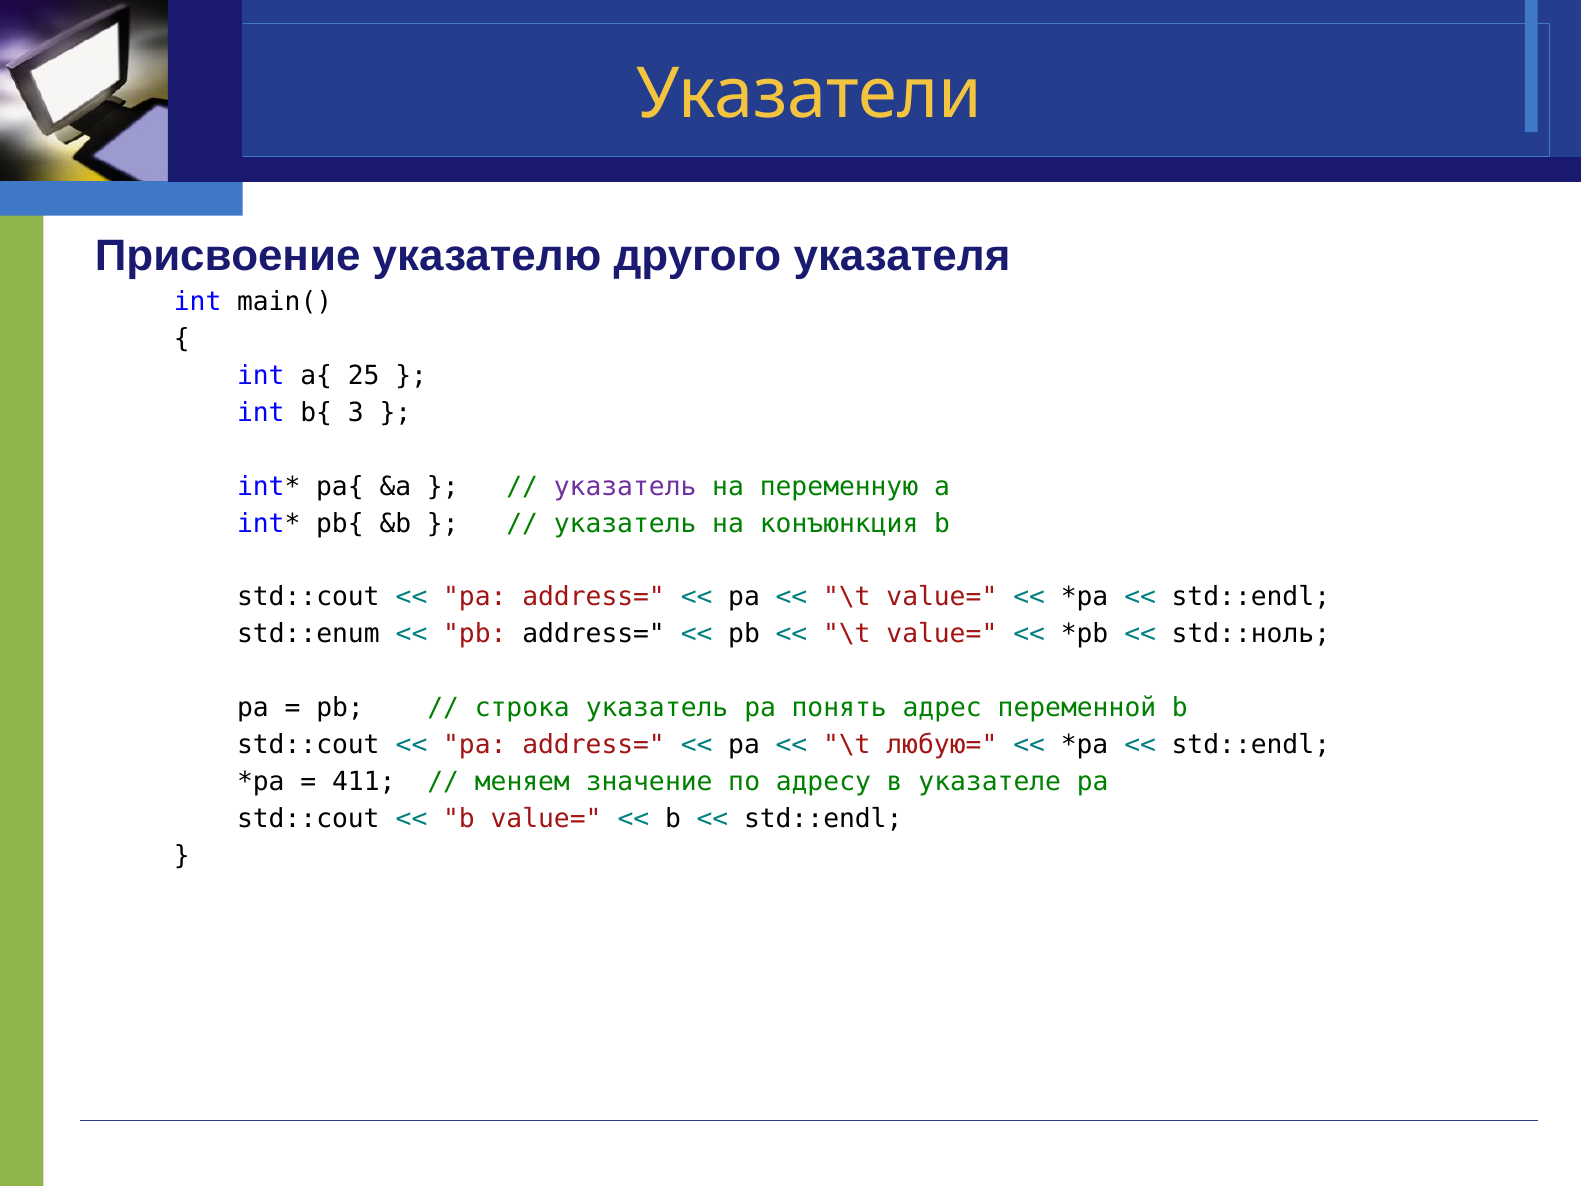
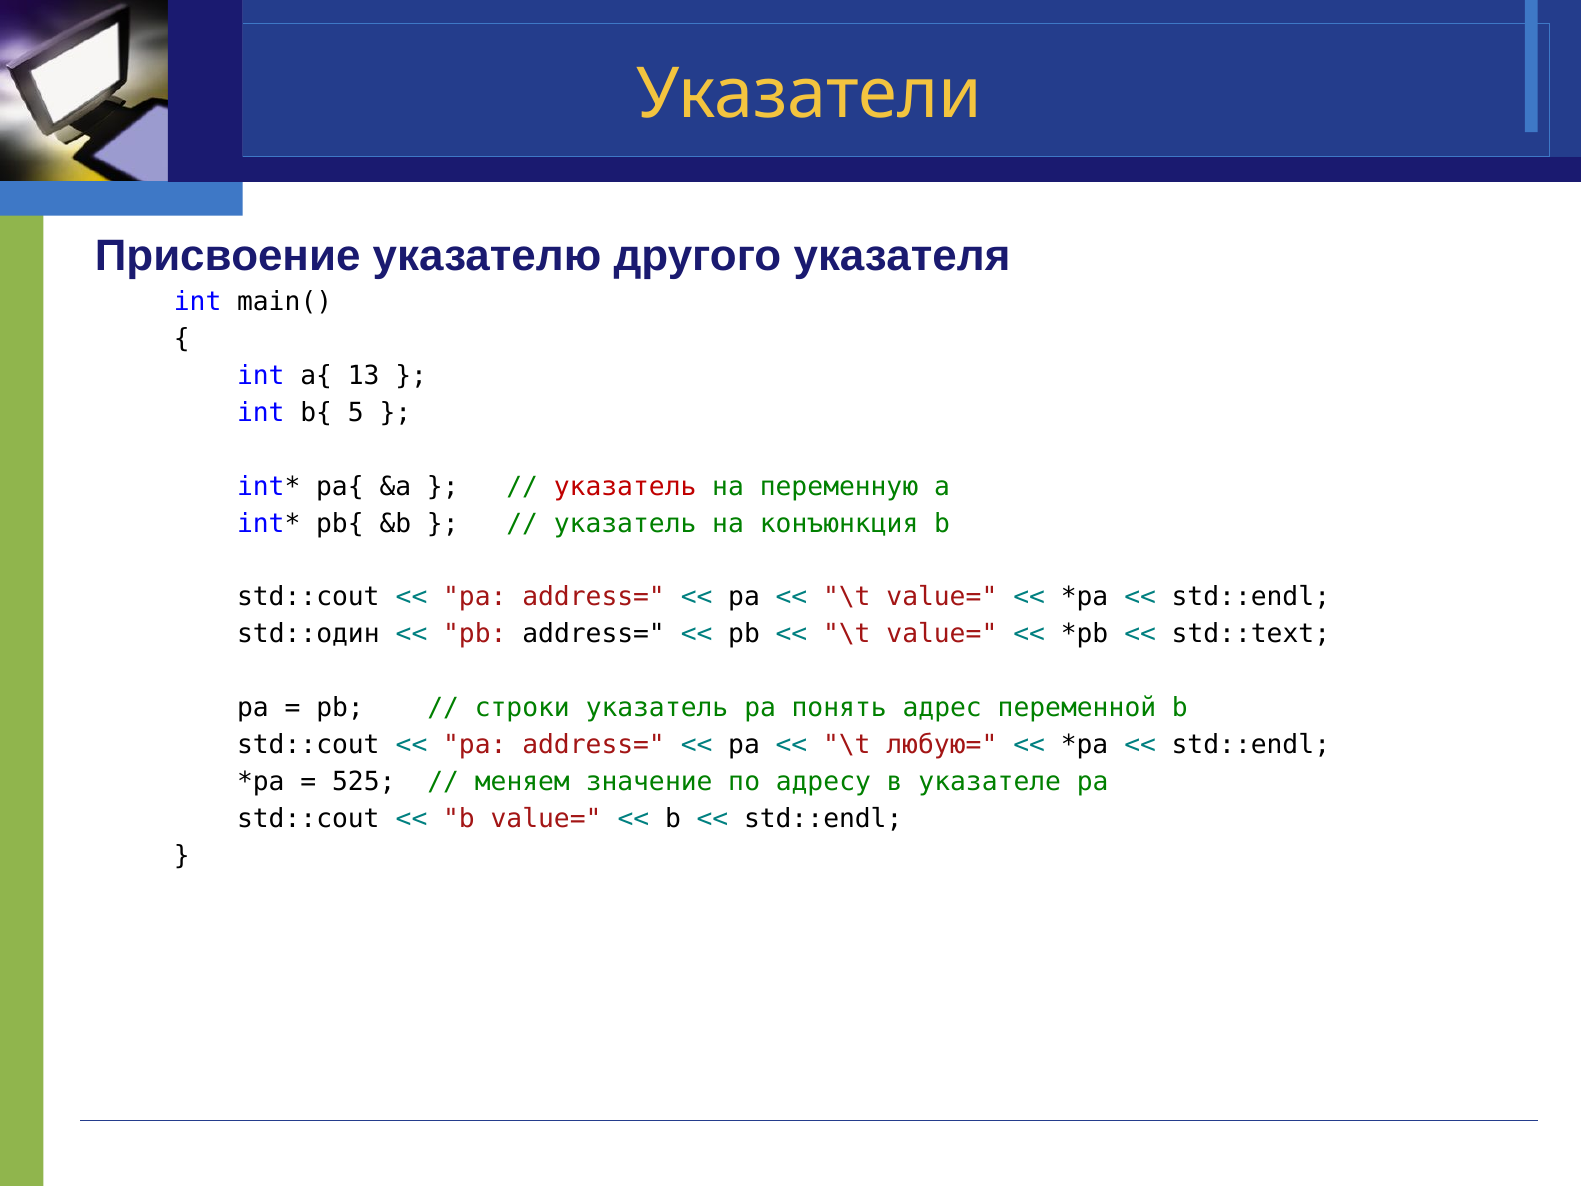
25: 25 -> 13 (364, 376)
3: 3 -> 5 (356, 413)
указатель colour: purple -> red (625, 486)
std::enum: std::enum -> std::один (308, 634)
std::ноль: std::ноль -> std::text (1251, 634)
строка: строка -> строки (522, 708)
411: 411 -> 525 (364, 782)
